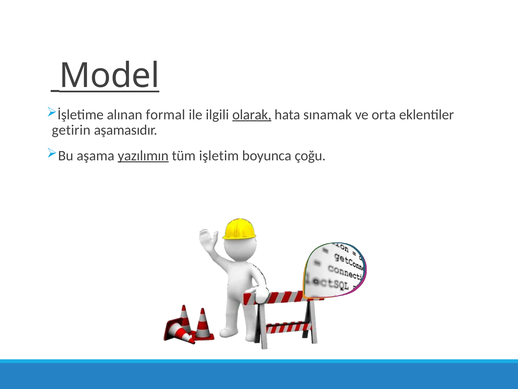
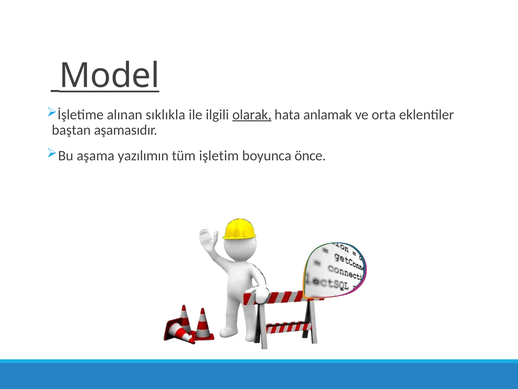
formal: formal -> sıklıkla (166, 114)
sınamak: sınamak -> anlamak (328, 114)
getirin: getirin -> baştan (71, 130)
yazılımın underline: present -> none (143, 155)
çoğu: çoğu -> önce (310, 155)
